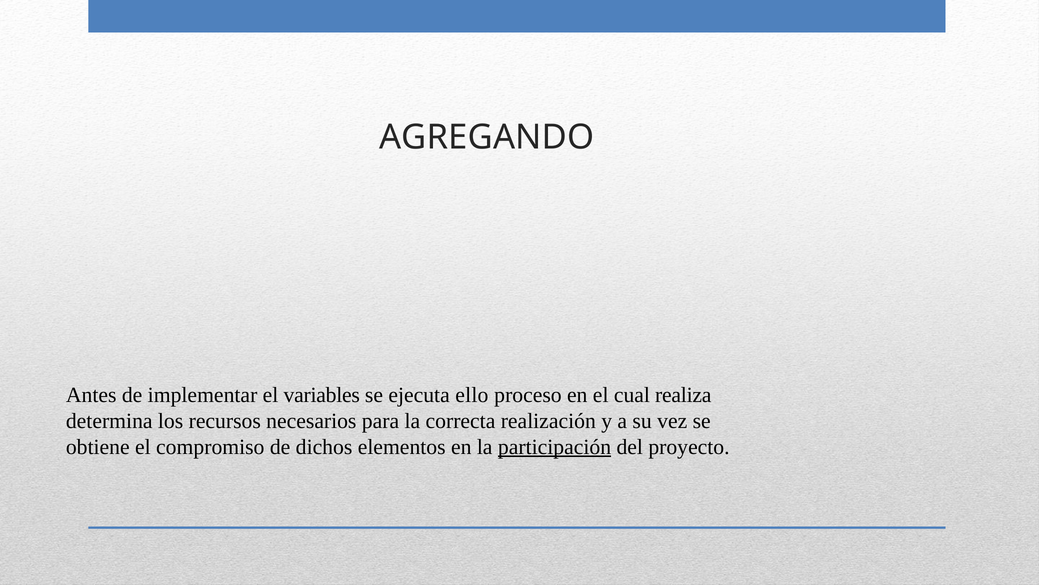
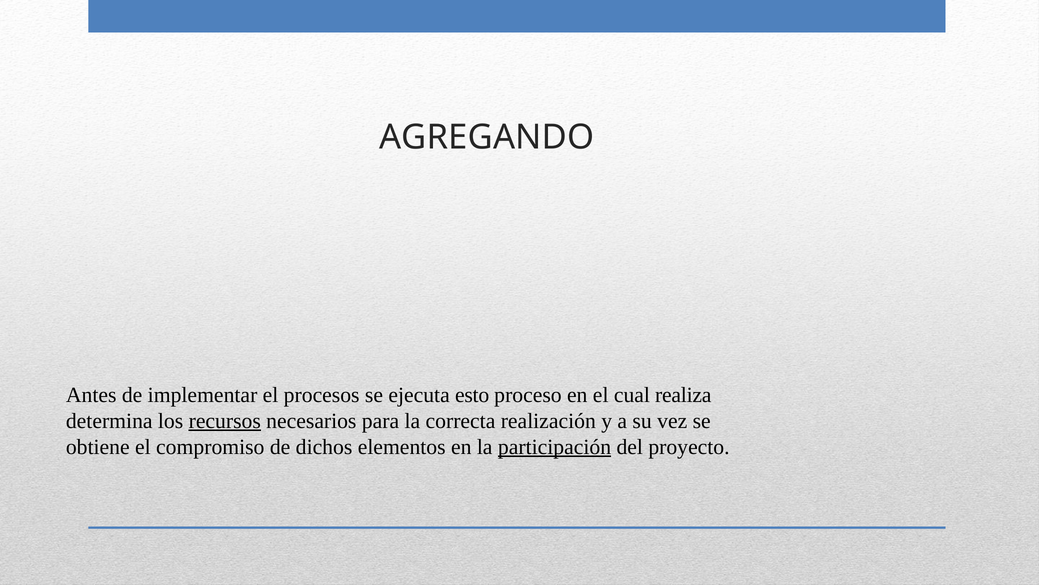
variables: variables -> procesos (322, 395)
ello: ello -> esto (472, 395)
recursos underline: none -> present (225, 421)
